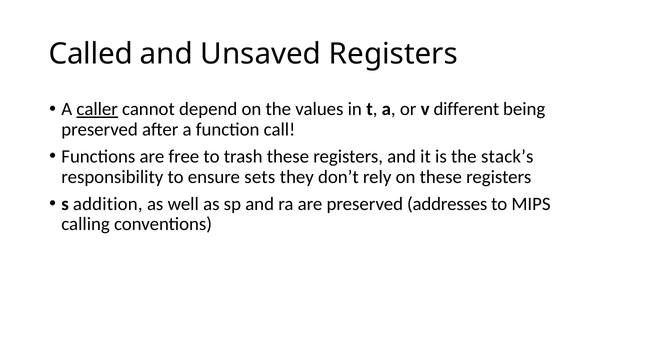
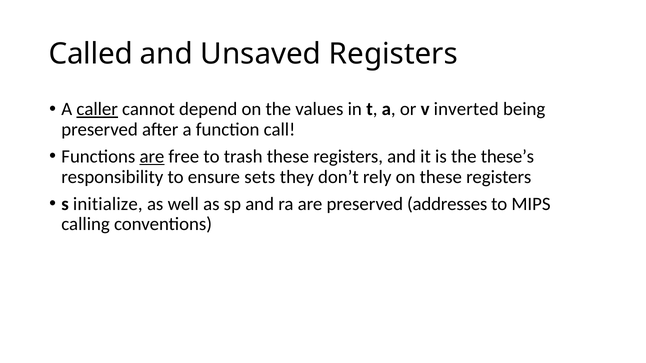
different: different -> inverted (466, 109)
are underline: none -> present (152, 157)
stack’s: stack’s -> these’s (507, 157)
addition: addition -> initialize (108, 204)
